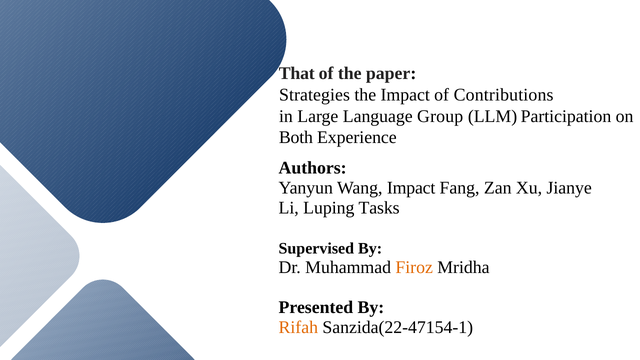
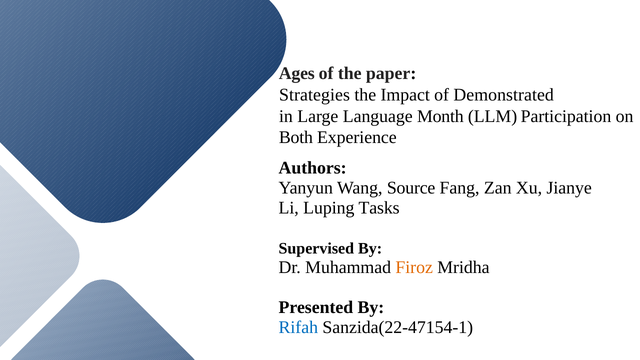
That: That -> Ages (297, 74)
Contributions: Contributions -> Demonstrated (504, 95)
Group: Group -> Month (440, 116)
Wang Impact: Impact -> Source (411, 188)
Rifah colour: orange -> blue (298, 327)
